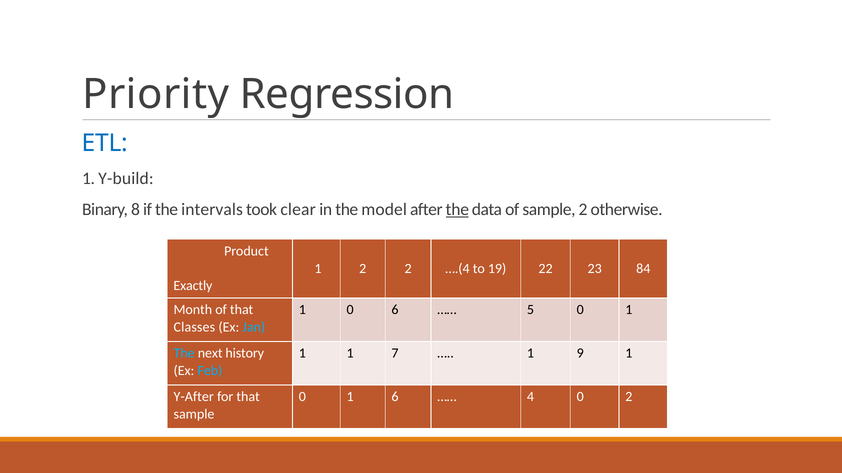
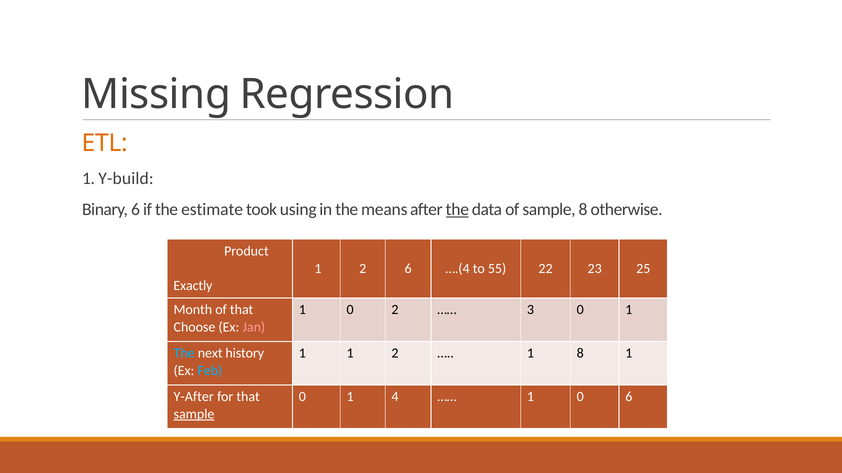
Priority: Priority -> Missing (156, 94)
ETL colour: blue -> orange (105, 144)
Binary 8: 8 -> 6 (135, 210)
intervals: intervals -> estimate (212, 210)
clear: clear -> using (298, 210)
model: model -> means (384, 210)
sample 2: 2 -> 8 (583, 210)
2 2: 2 -> 6 (408, 269)
19: 19 -> 55 (497, 269)
84: 84 -> 25 (643, 269)
0 6: 6 -> 2 (395, 310)
5: 5 -> 3 (531, 310)
Classes: Classes -> Choose (194, 327)
Jan colour: light blue -> pink (254, 327)
1 1 7: 7 -> 2 (395, 354)
1 9: 9 -> 8 (580, 354)
1 6: 6 -> 4 (395, 397)
4: 4 -> 1 (531, 397)
0 2: 2 -> 6 (629, 397)
sample underline: none -> present (194, 414)
